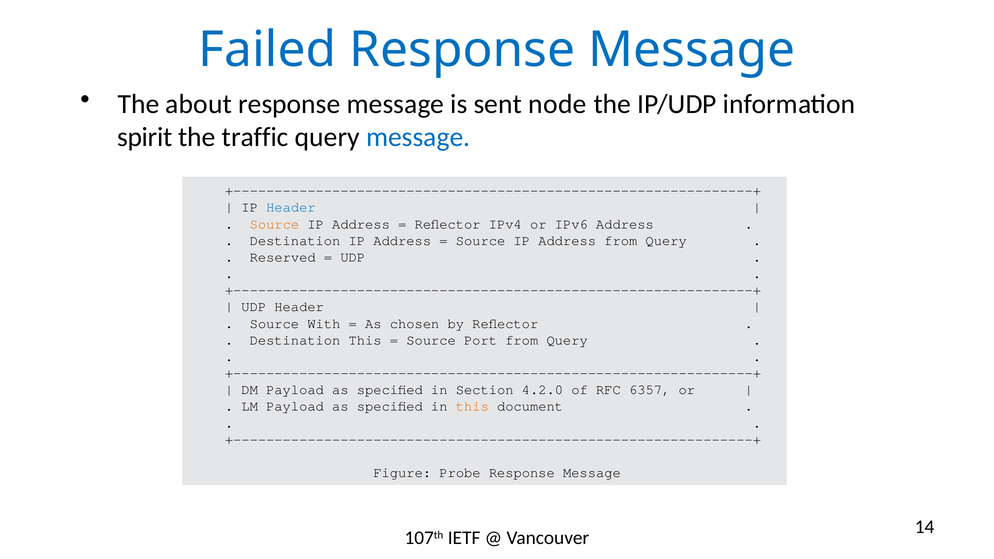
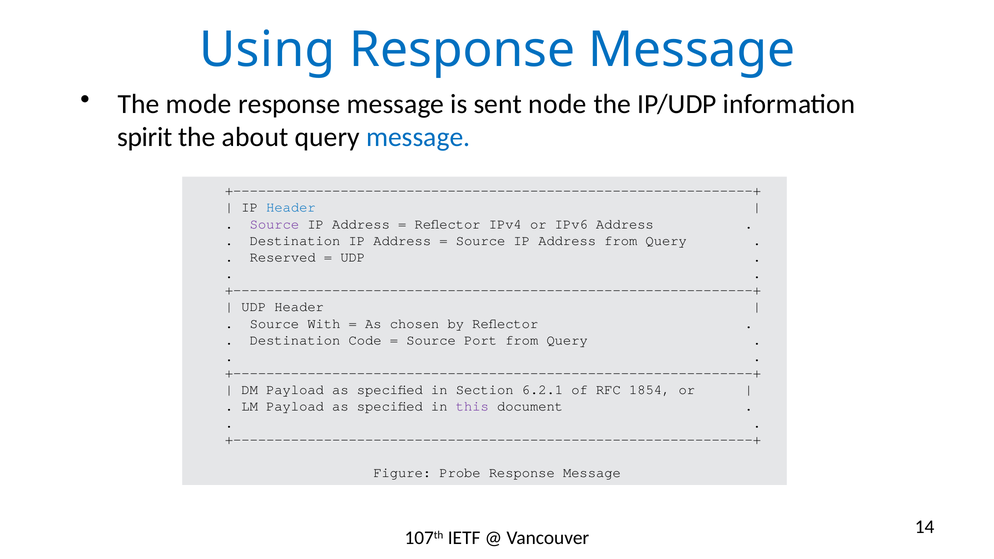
Failed: Failed -> Using (267, 50)
about: about -> mode (199, 104)
traffic: traffic -> about (255, 137)
Source colour: orange -> purple (274, 224)
Destination This: This -> Code (365, 340)
4.2.0: 4.2.0 -> 6.2.1 (542, 390)
6357: 6357 -> 1854 (650, 390)
this colour: orange -> purple (472, 407)
